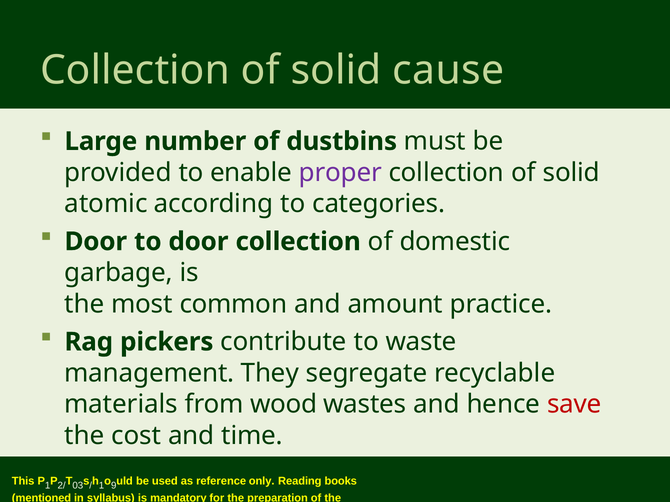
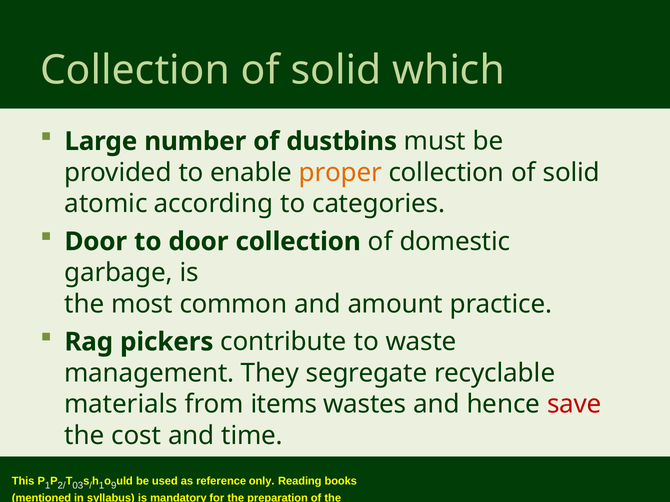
cause: cause -> which (449, 70)
proper colour: purple -> orange (340, 173)
wood: wood -> items (284, 405)
